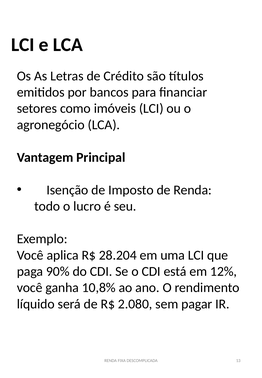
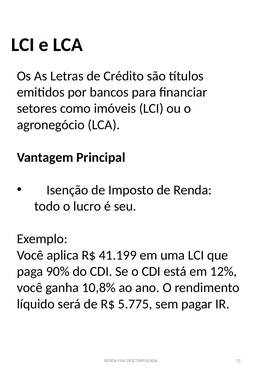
28.204: 28.204 -> 41.199 (118, 255)
2.080: 2.080 -> 5.775 (135, 304)
